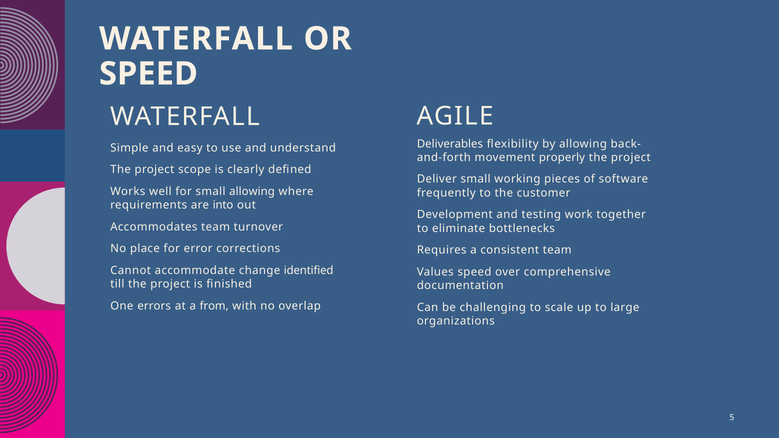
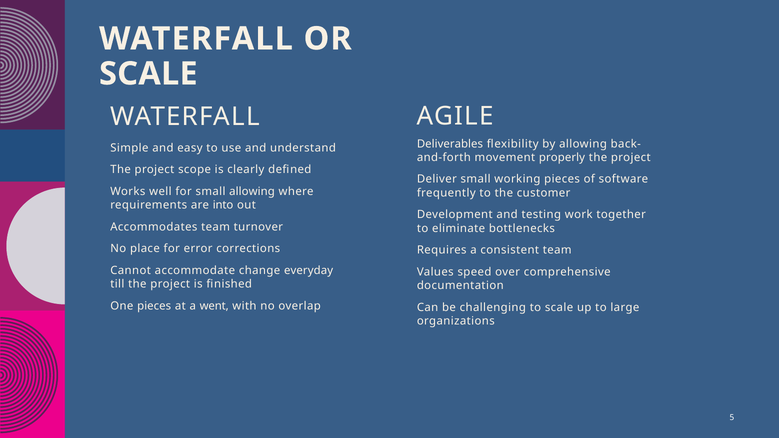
SPEED: SPEED -> SCALE (148, 74)
identified: identified -> everyday (309, 271)
One errors: errors -> pieces (154, 306)
from: from -> went (214, 306)
